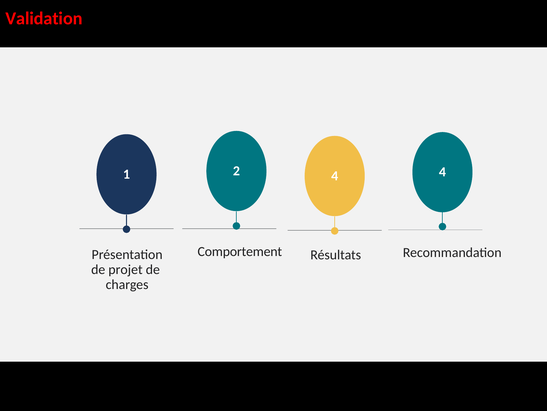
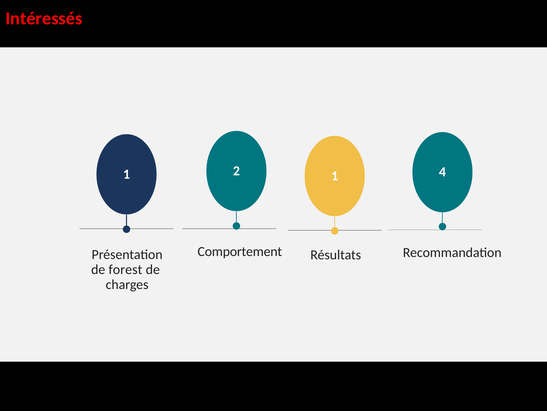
Validation: Validation -> Intéressés (44, 18)
2 4: 4 -> 1 (335, 176)
projet: projet -> forest (125, 269)
